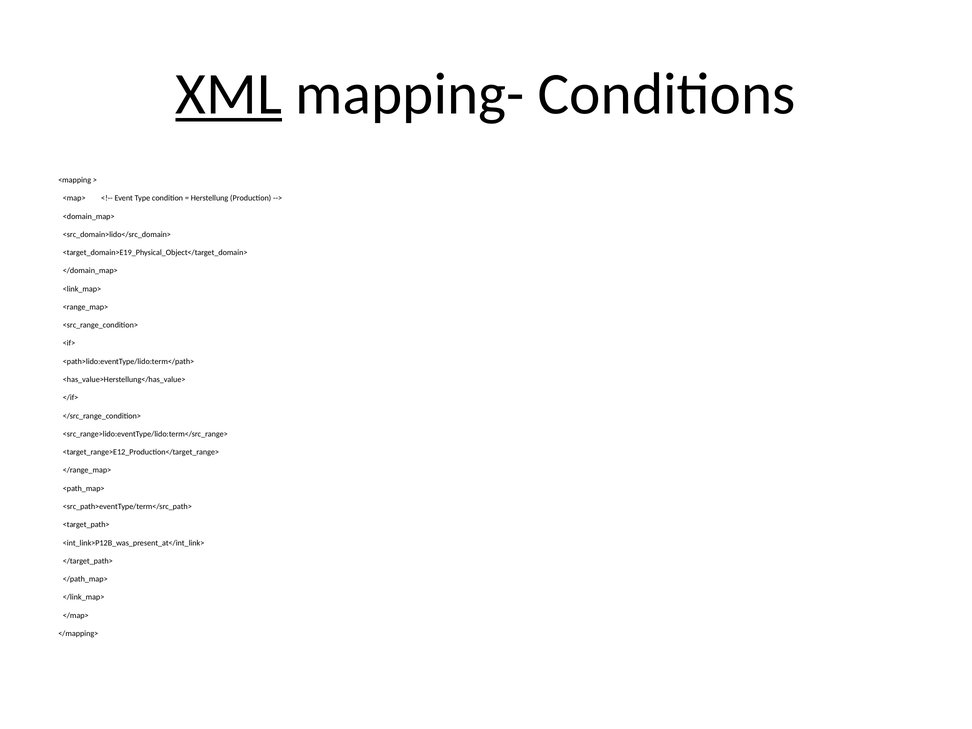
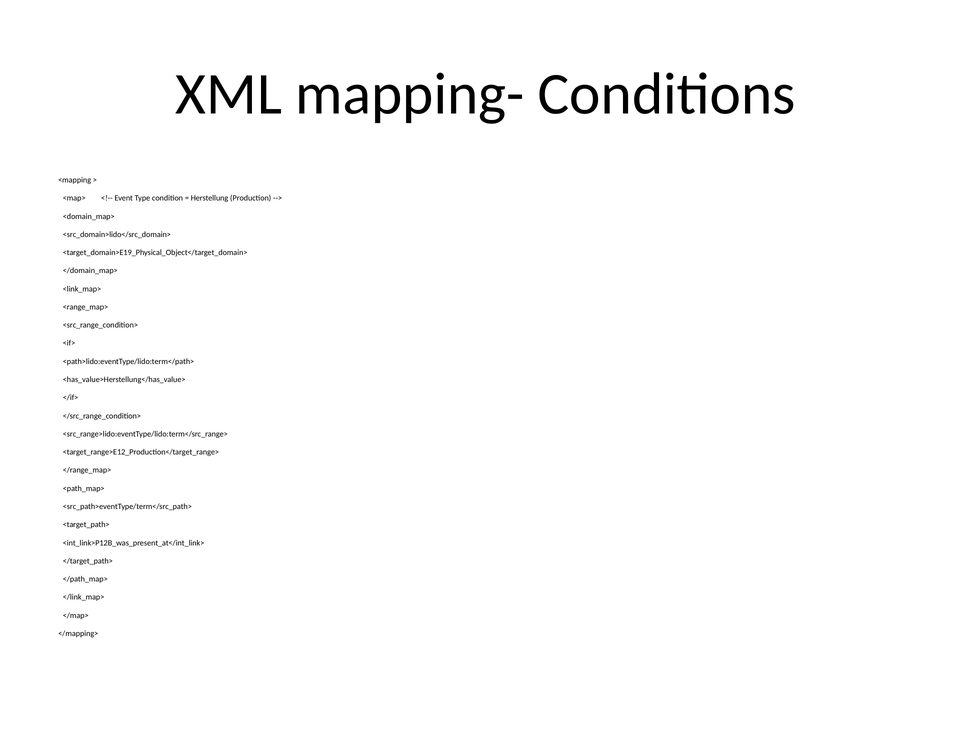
XML underline: present -> none (229, 94)
